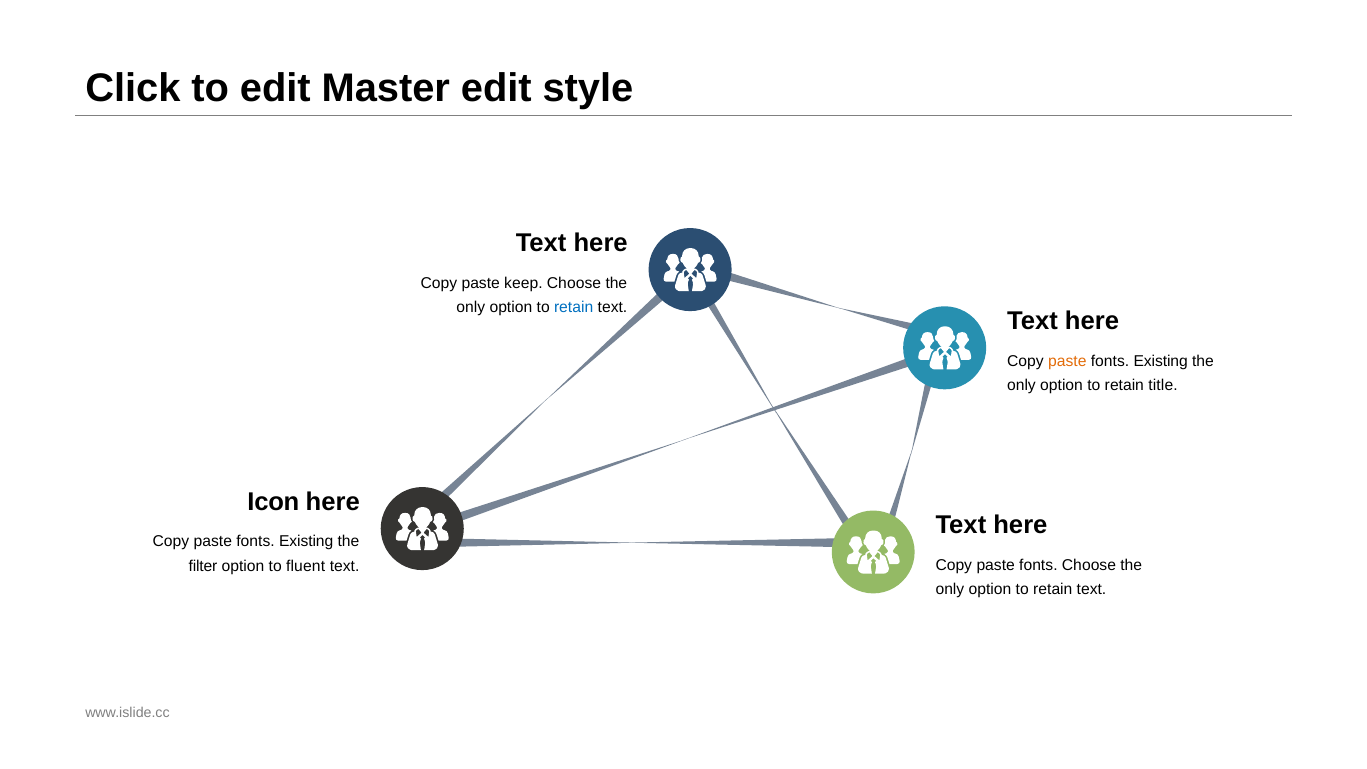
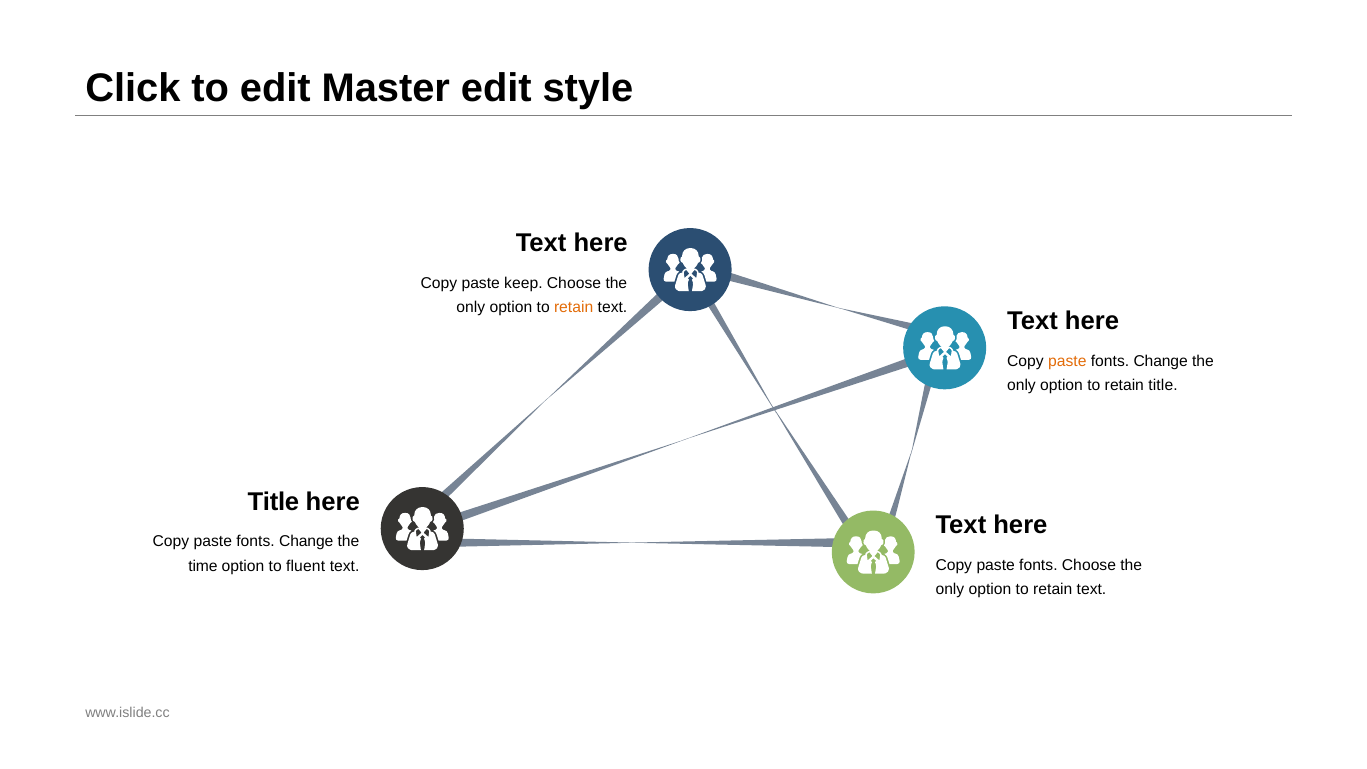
retain colour: blue -> orange (574, 307)
Existing: Existing -> Change (1161, 361)
Icon: Icon -> Title (273, 502)
Existing: Existing -> Change (306, 542)
filter: filter -> time (203, 566)
